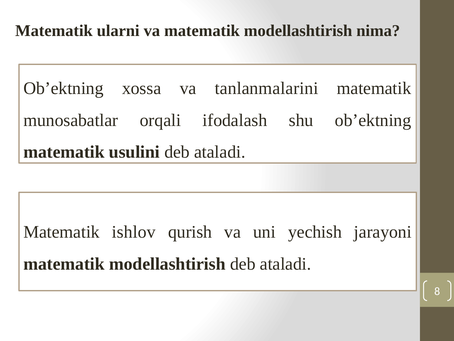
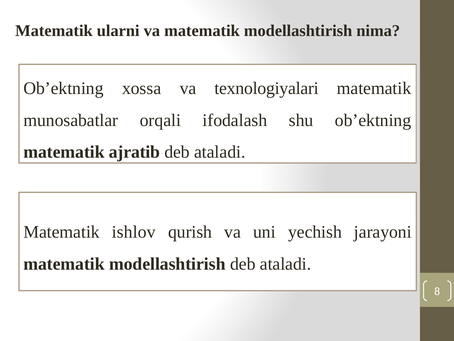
tanlanmalarini: tanlanmalarini -> texnologiyalari (267, 88)
usulini: usulini -> ajratib (134, 152)
